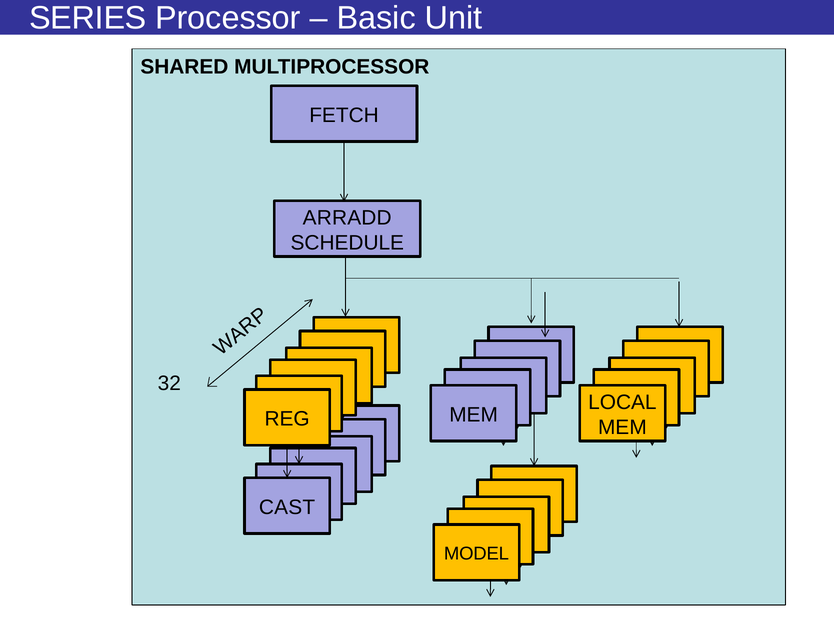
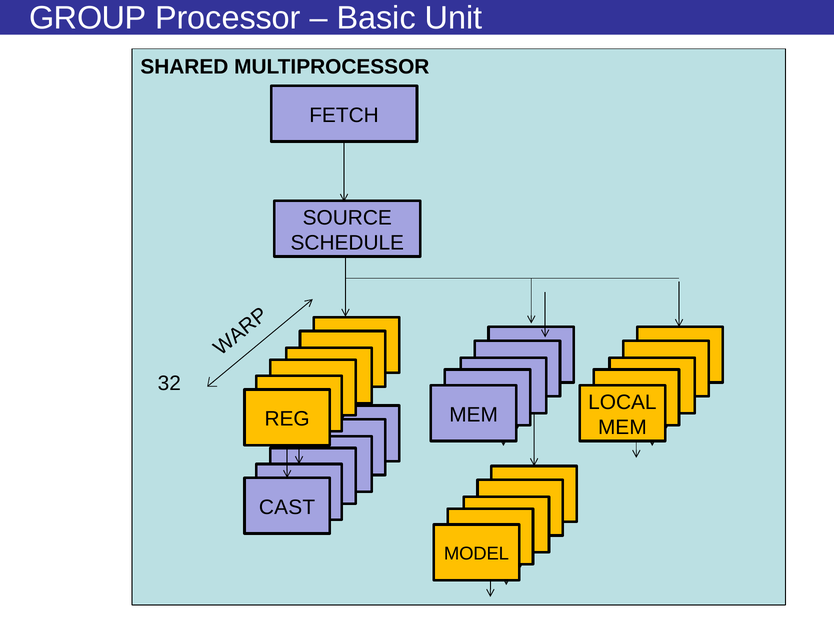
SERIES: SERIES -> GROUP (88, 18)
ARRADD: ARRADD -> SOURCE (347, 217)
